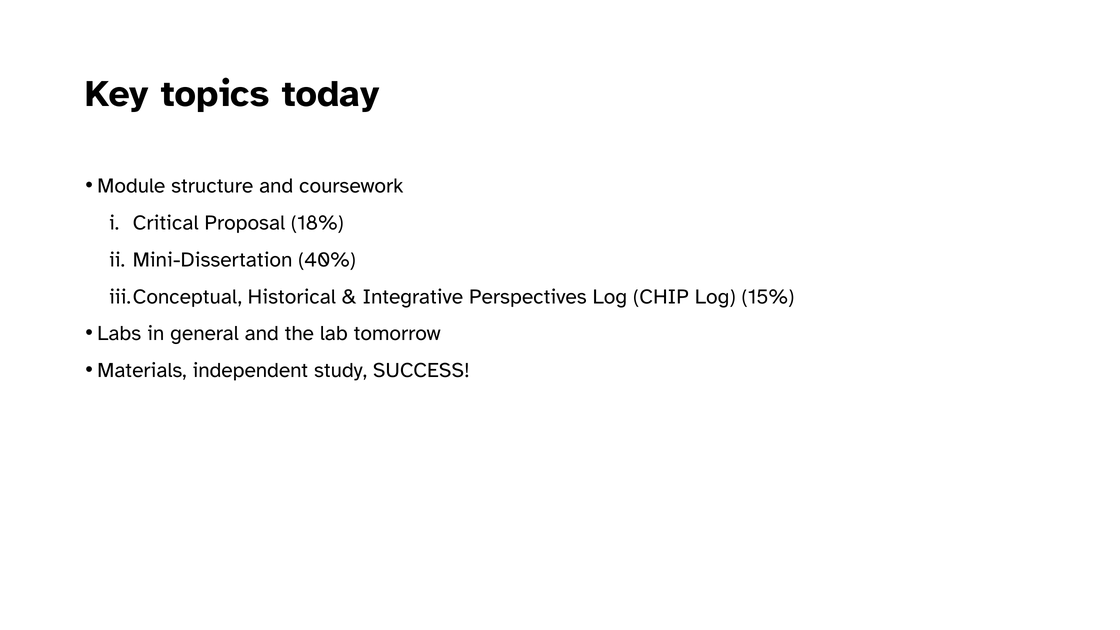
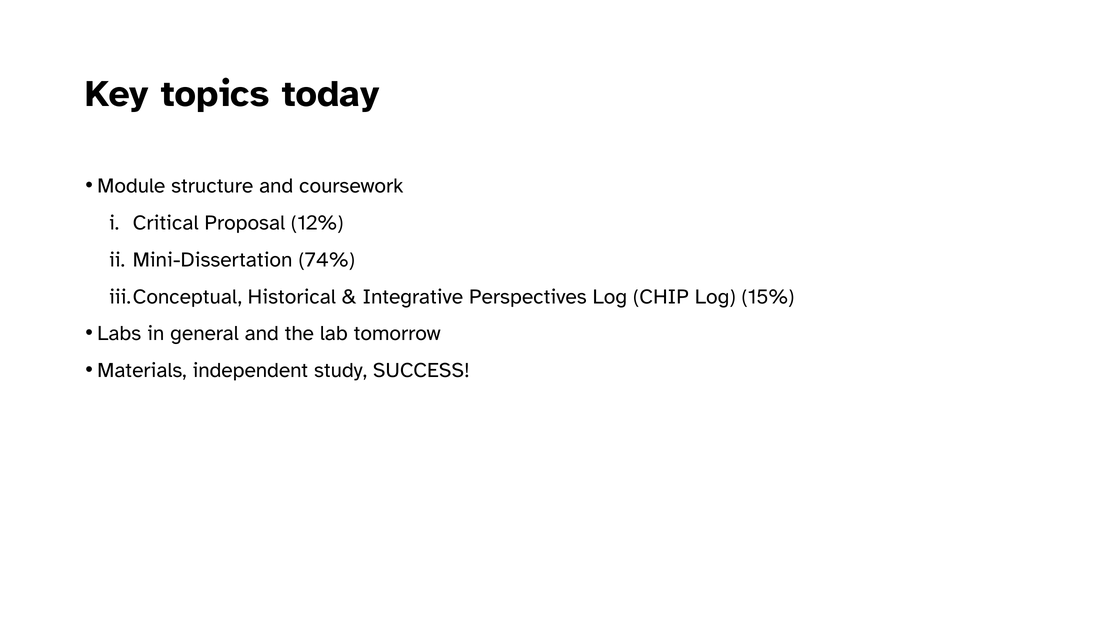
18%: 18% -> 12% (317, 223)
40%: 40% -> 74% (327, 260)
